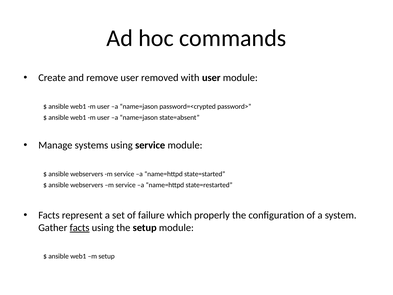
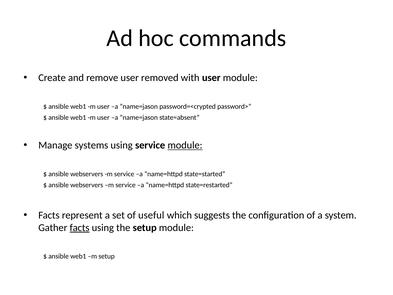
module underline: none -> present (185, 145)
failure: failure -> useful (151, 215)
properly: properly -> suggests (212, 215)
